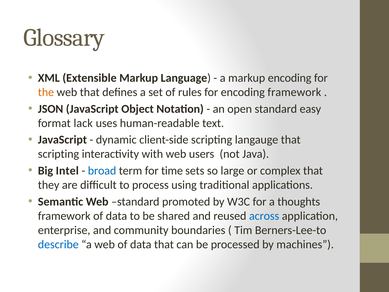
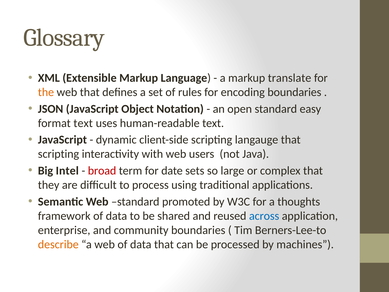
markup encoding: encoding -> translate (290, 78)
encoding framework: framework -> boundaries (294, 92)
format lack: lack -> text (83, 123)
broad colour: blue -> red (102, 171)
time: time -> date (172, 171)
describe colour: blue -> orange (58, 244)
